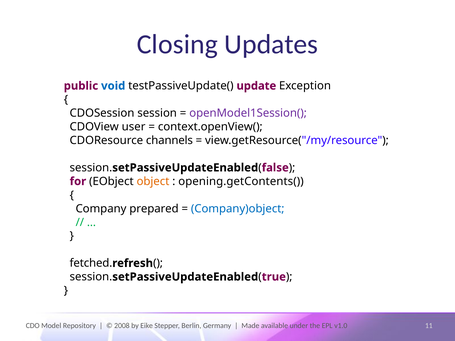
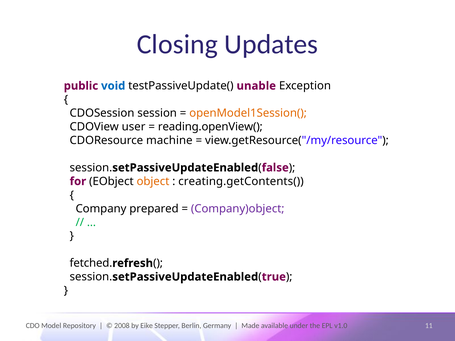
update: update -> unable (256, 86)
openModel1Session( colour: purple -> orange (248, 113)
context.openView(: context.openView( -> reading.openView( (210, 127)
channels: channels -> machine (169, 141)
opening.getContents(: opening.getContents( -> creating.getContents( (241, 181)
Company)object colour: blue -> purple (238, 209)
